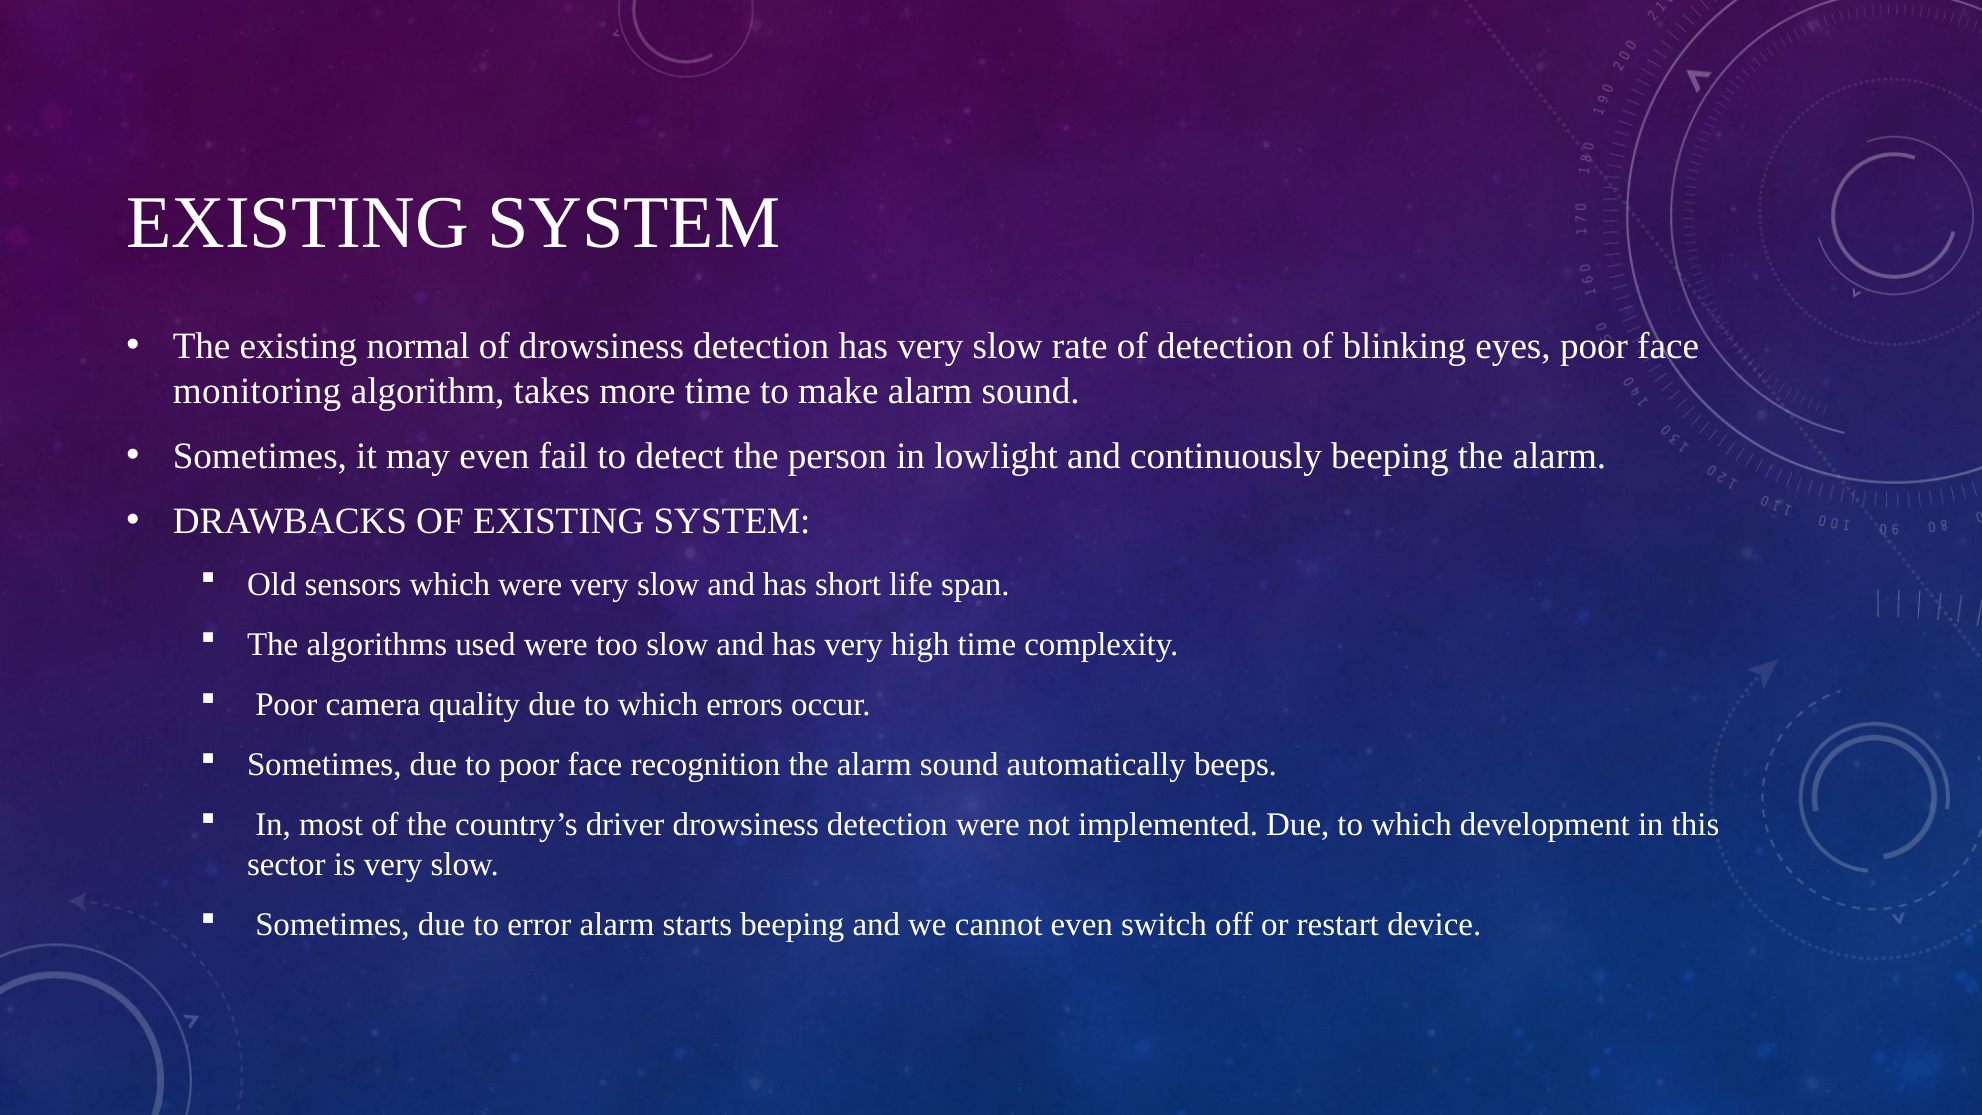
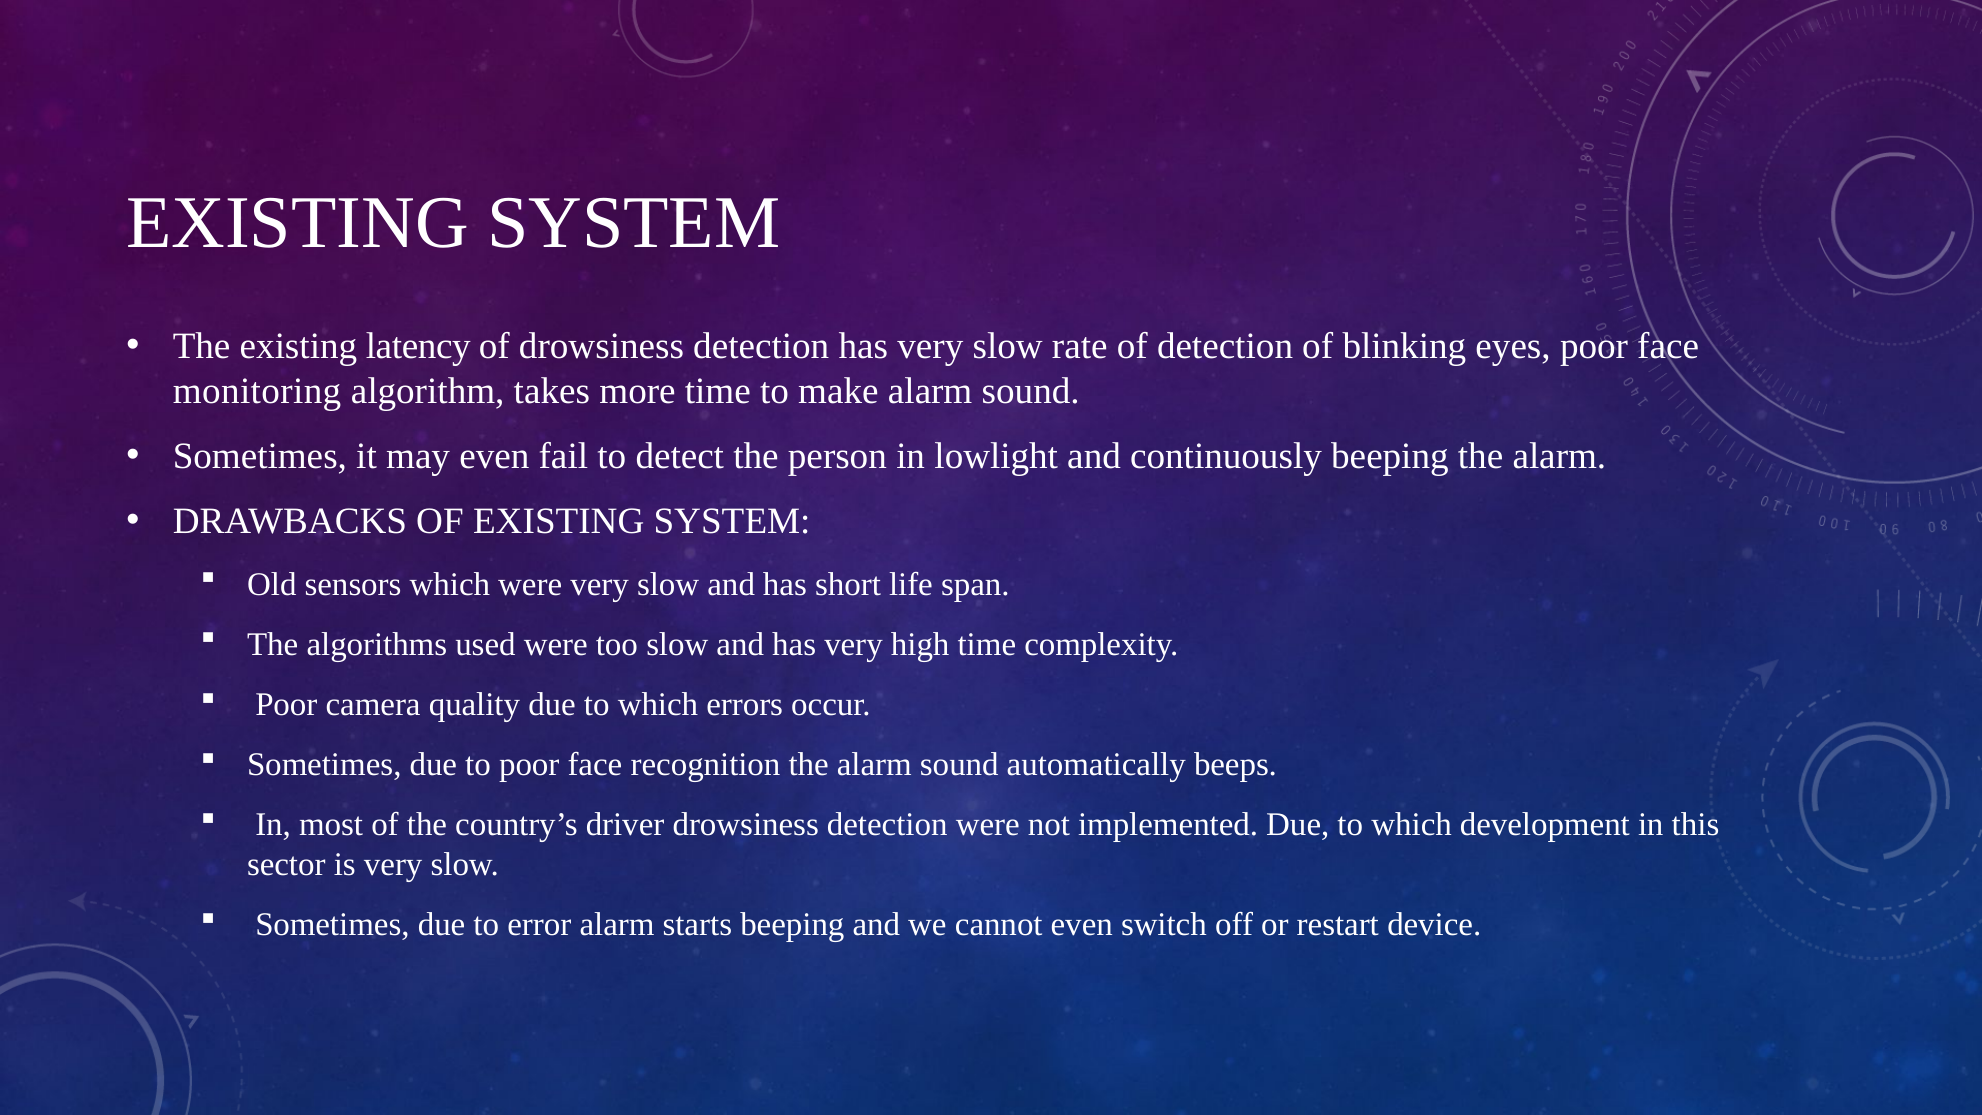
normal: normal -> latency (418, 347)
